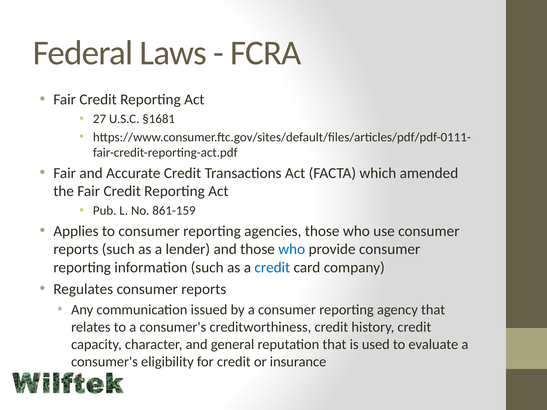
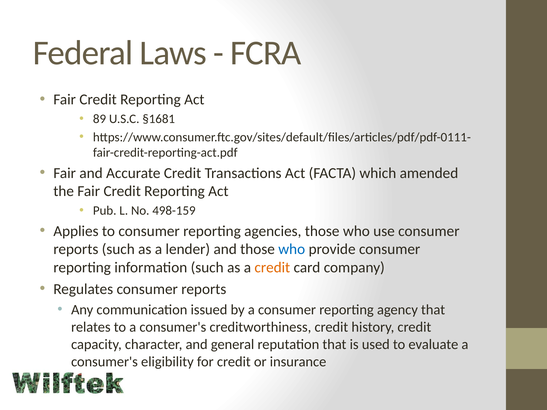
27: 27 -> 89 (100, 119)
861-159: 861-159 -> 498-159 (174, 211)
credit colour: blue -> orange (272, 268)
